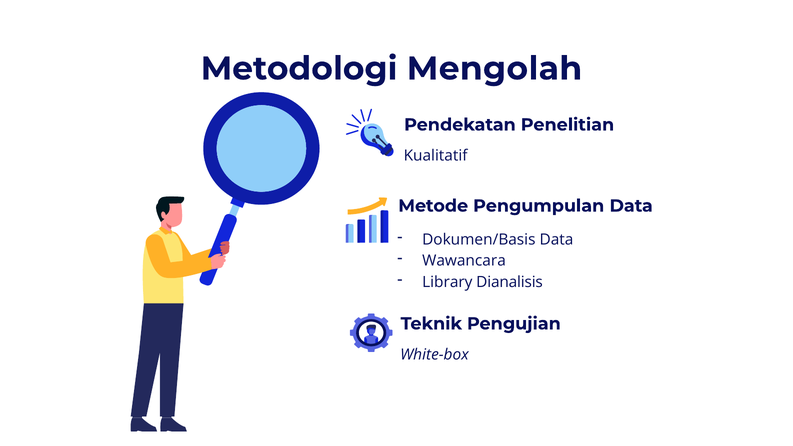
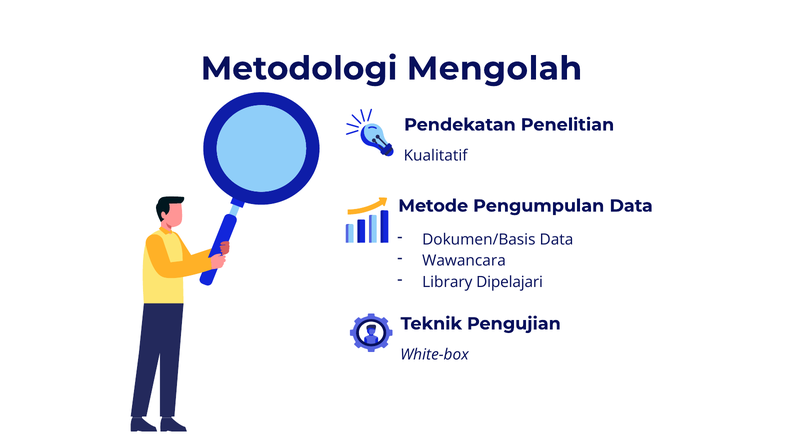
Dianalisis: Dianalisis -> Dipelajari (510, 282)
